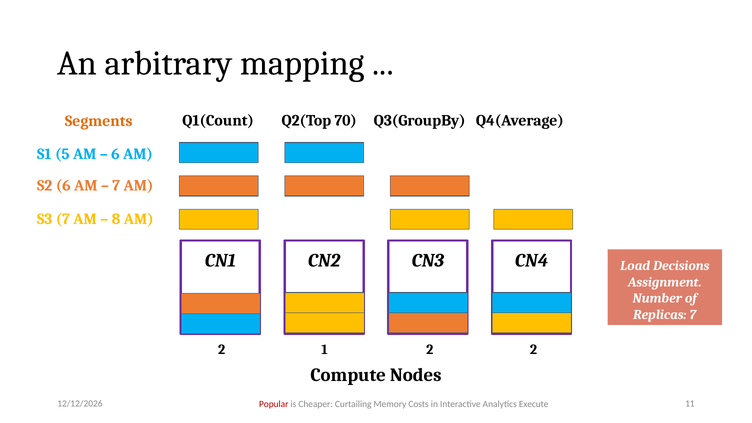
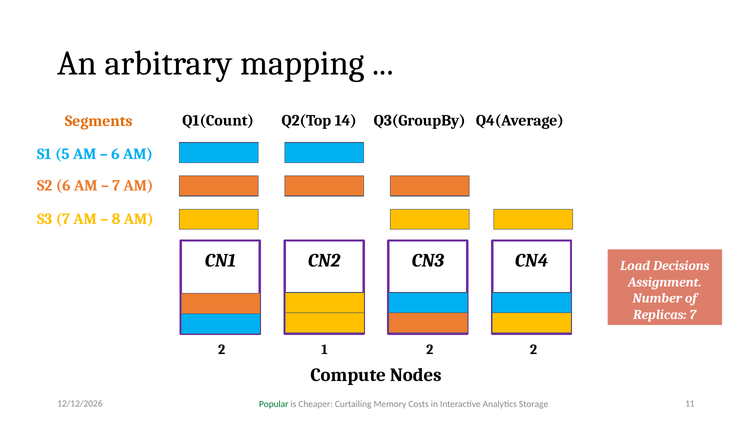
70: 70 -> 14 (346, 121)
Popular colour: red -> green (274, 404)
Execute: Execute -> Storage (534, 404)
